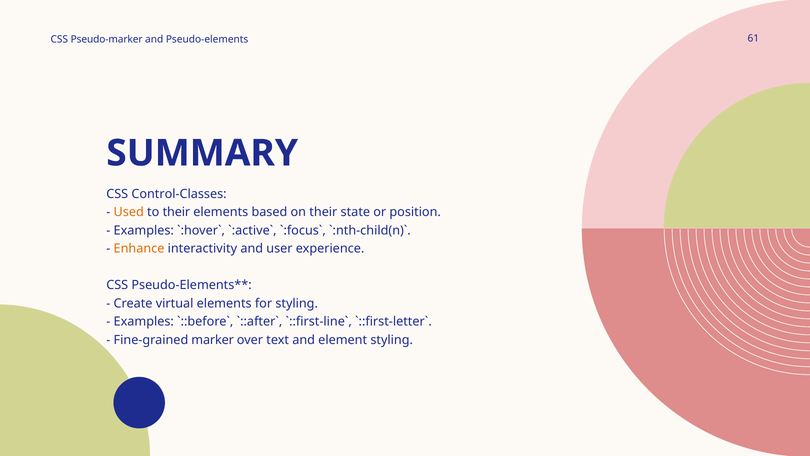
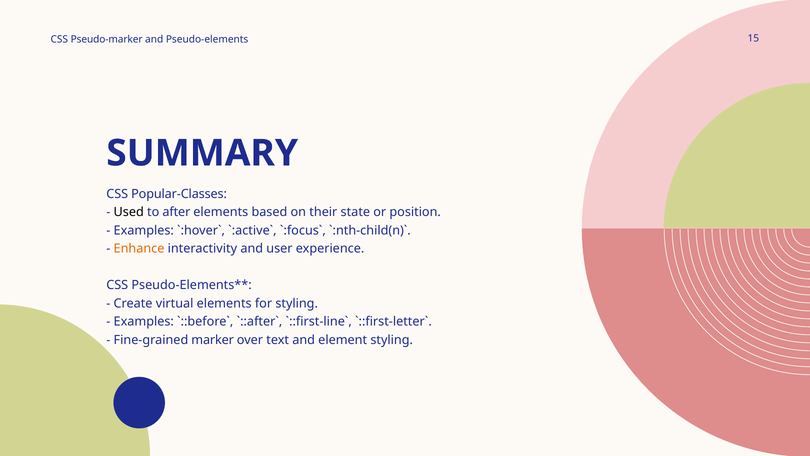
61: 61 -> 15 (753, 38)
Control-Classes: Control-Classes -> Popular-Classes (179, 194)
Used colour: orange -> black (129, 212)
to their: their -> after (176, 212)
